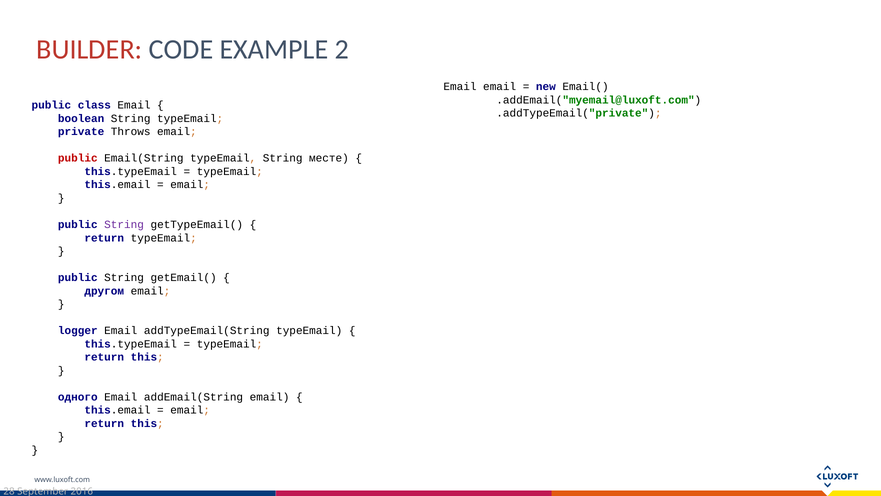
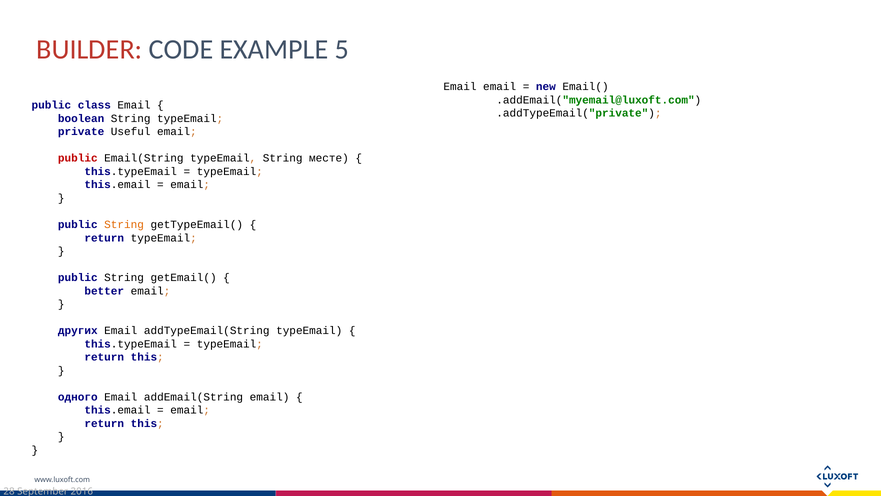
2: 2 -> 5 (342, 50)
Throws: Throws -> Useful (131, 132)
String colour: purple -> orange (124, 224)
другом: другом -> better (104, 291)
logger: logger -> других (78, 330)
